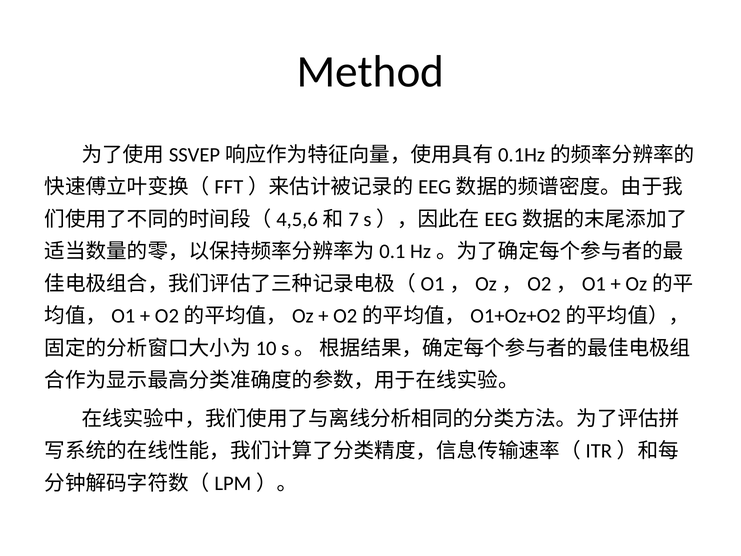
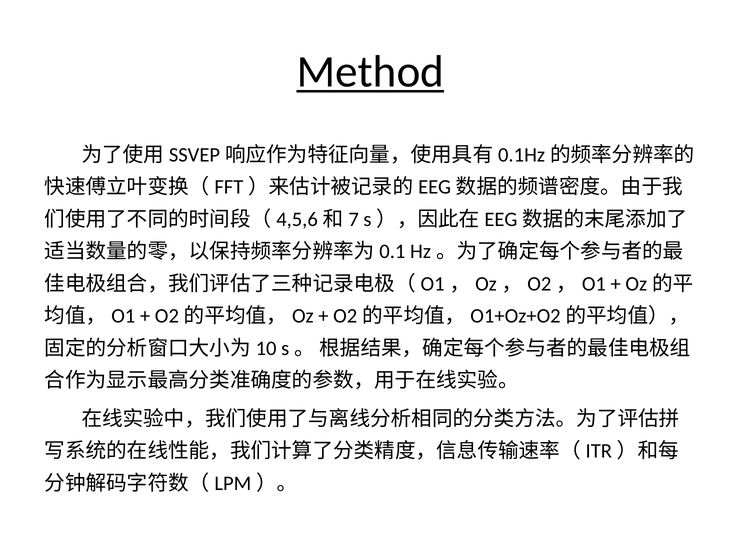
Method underline: none -> present (370, 72)
